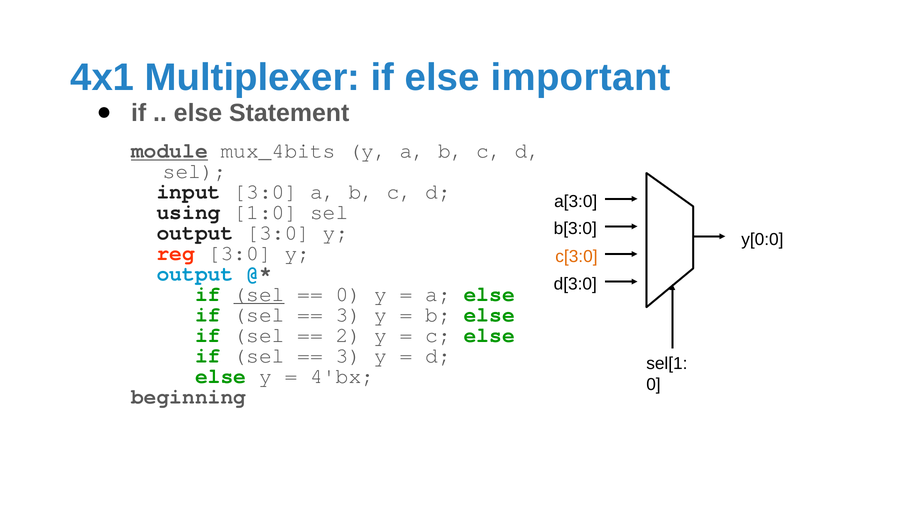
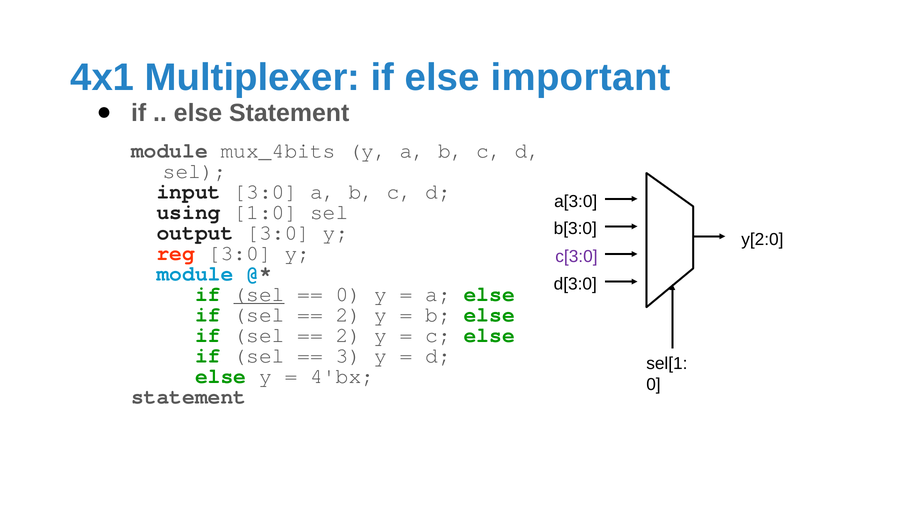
module underline: present -> none (169, 151)
y[0:0: y[0:0 -> y[2:0 (762, 240)
c[3:0 colour: orange -> purple (576, 256)
output: output -> module (195, 274)
3: 3 -> 2 (349, 315)
beginning: beginning -> statement (189, 396)
